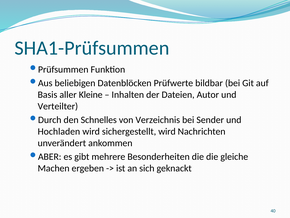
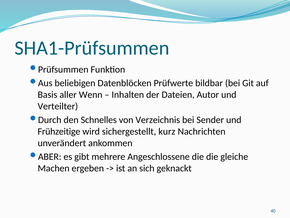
Kleine: Kleine -> Wenn (91, 94)
Hochladen: Hochladen -> Frühzeitige (59, 131)
sichergestellt wird: wird -> kurz (167, 131)
Besonderheiten: Besonderheiten -> Angeschlossene (159, 156)
